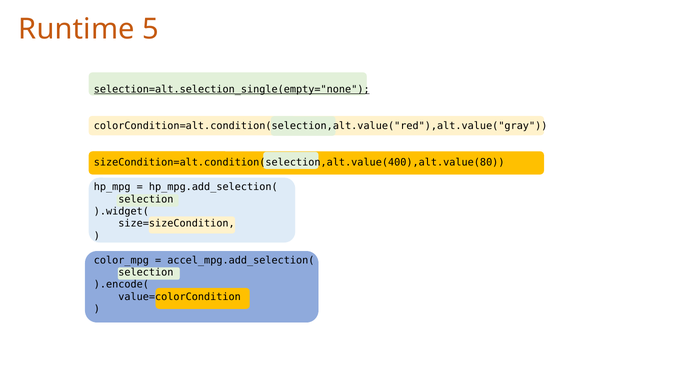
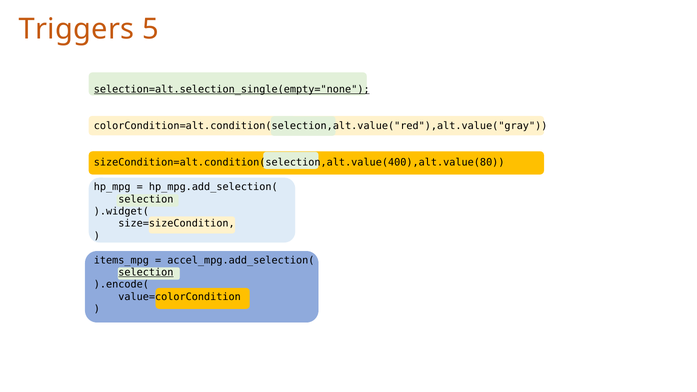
Runtime: Runtime -> Triggers (76, 29)
color_mpg: color_mpg -> items_mpg (121, 260)
selection underline: none -> present (146, 272)
